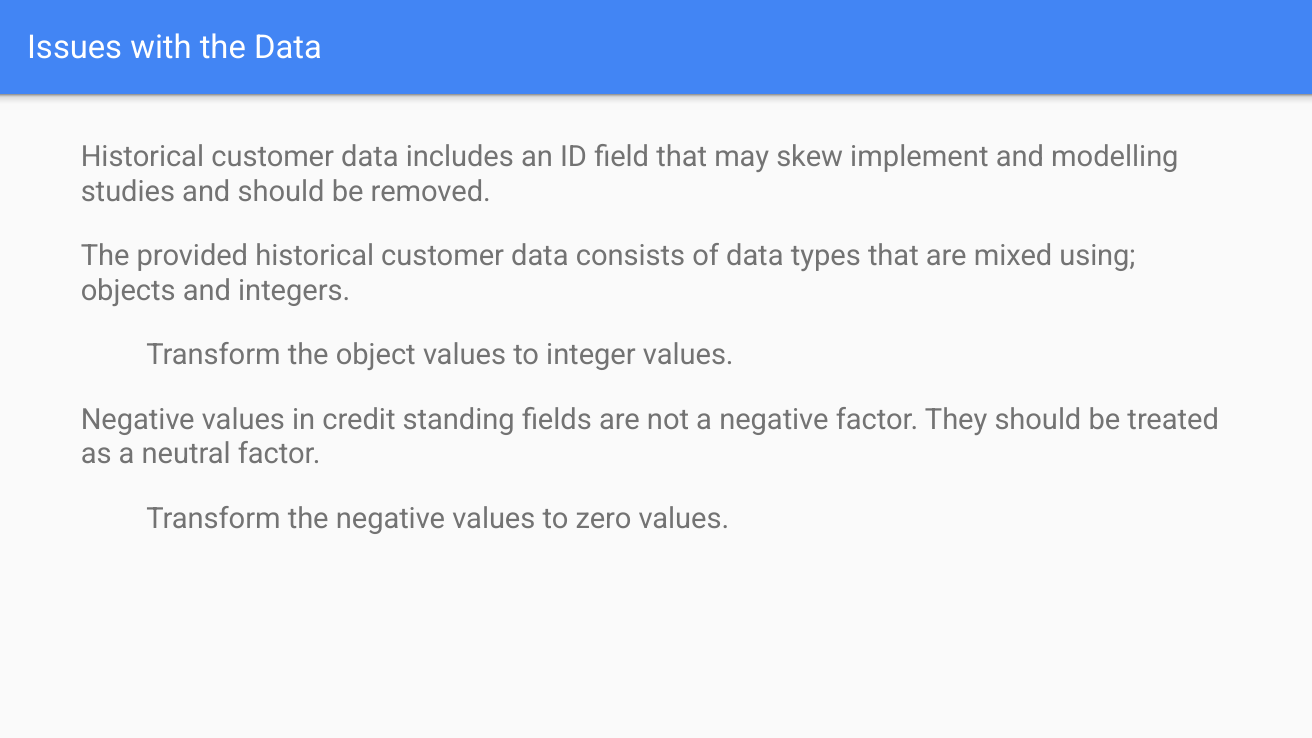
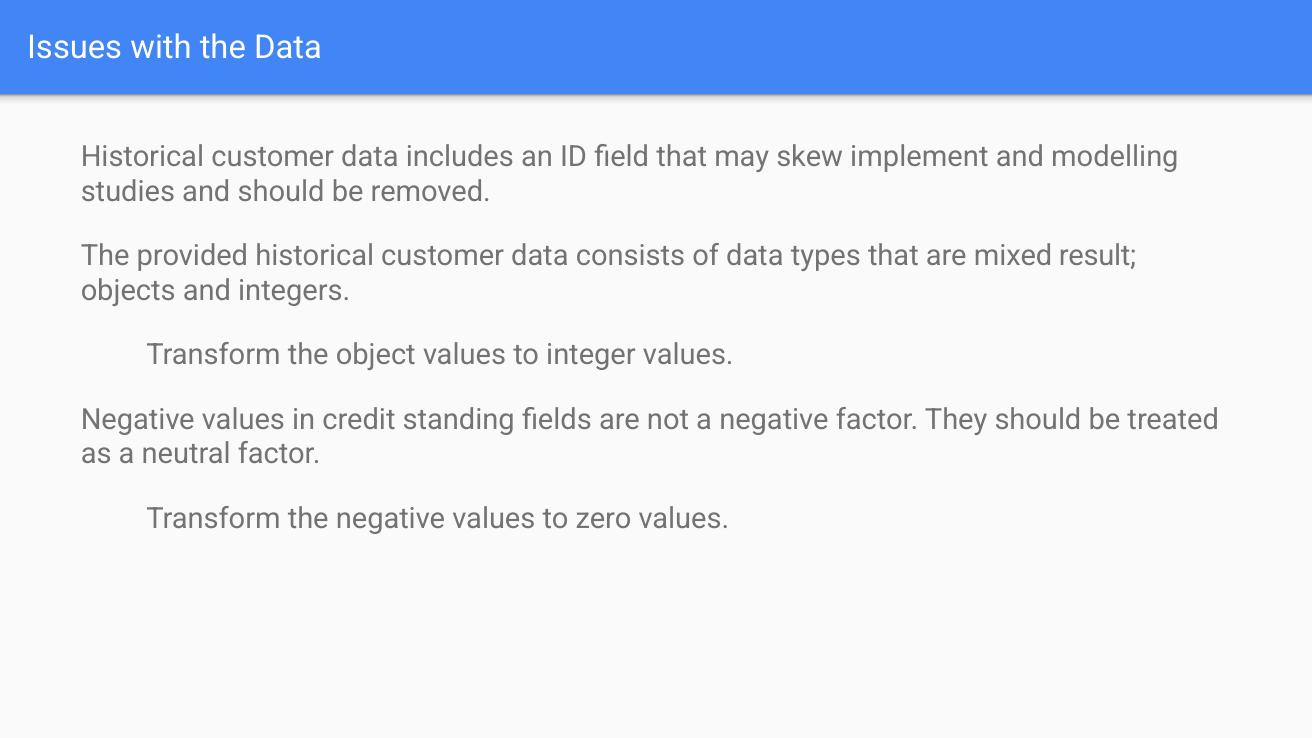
using: using -> result (1098, 256)
